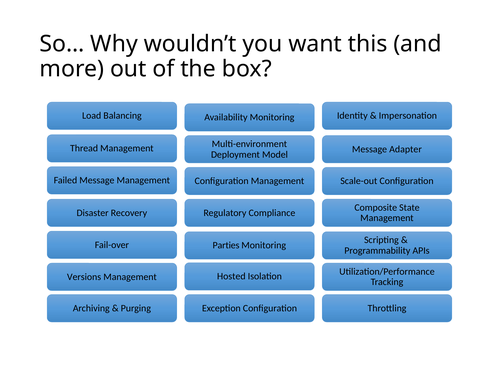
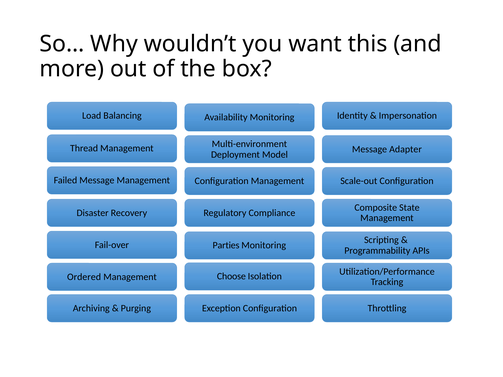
Versions: Versions -> Ordered (84, 277)
Hosted: Hosted -> Choose (231, 277)
